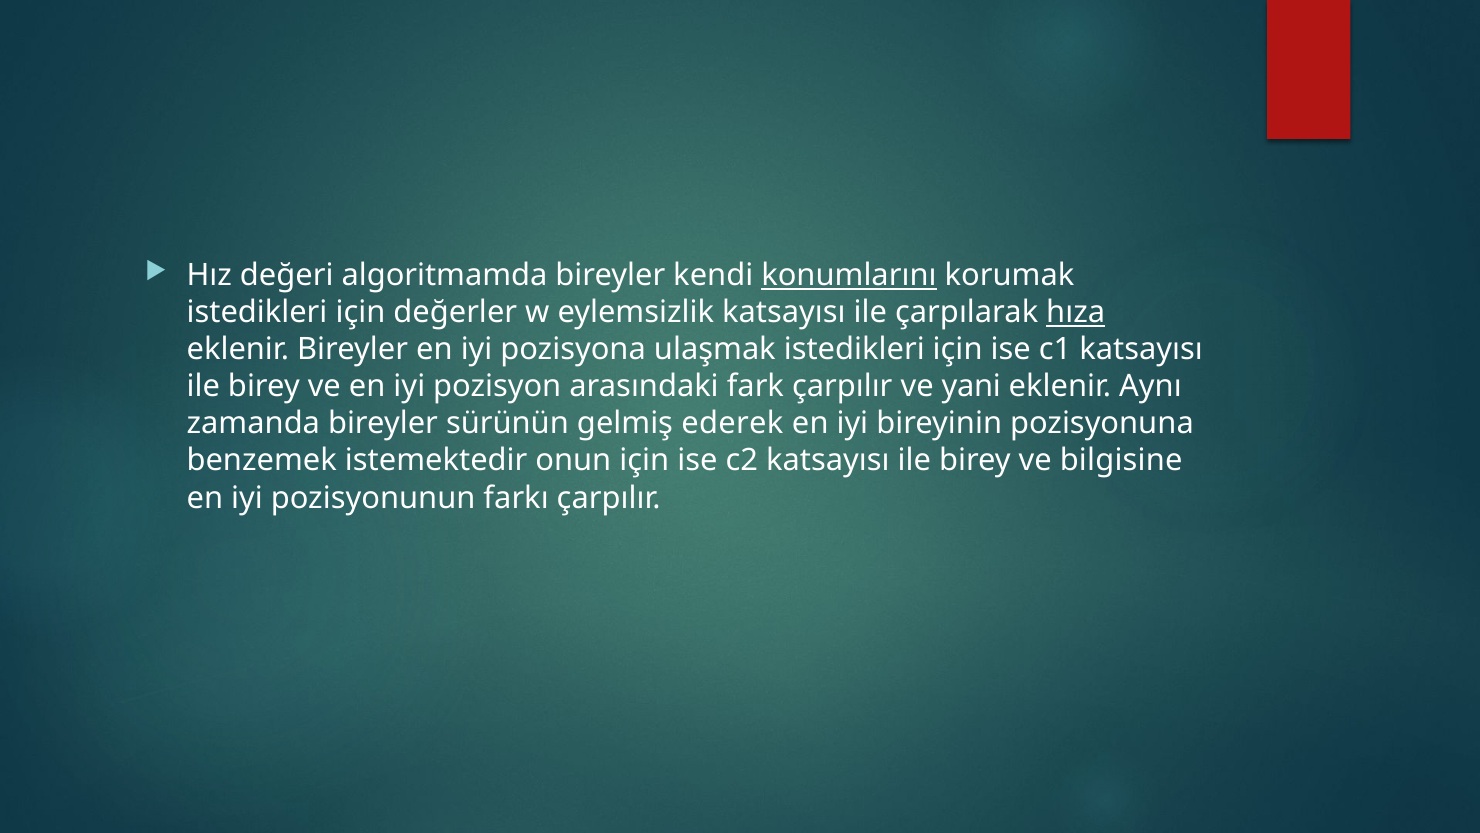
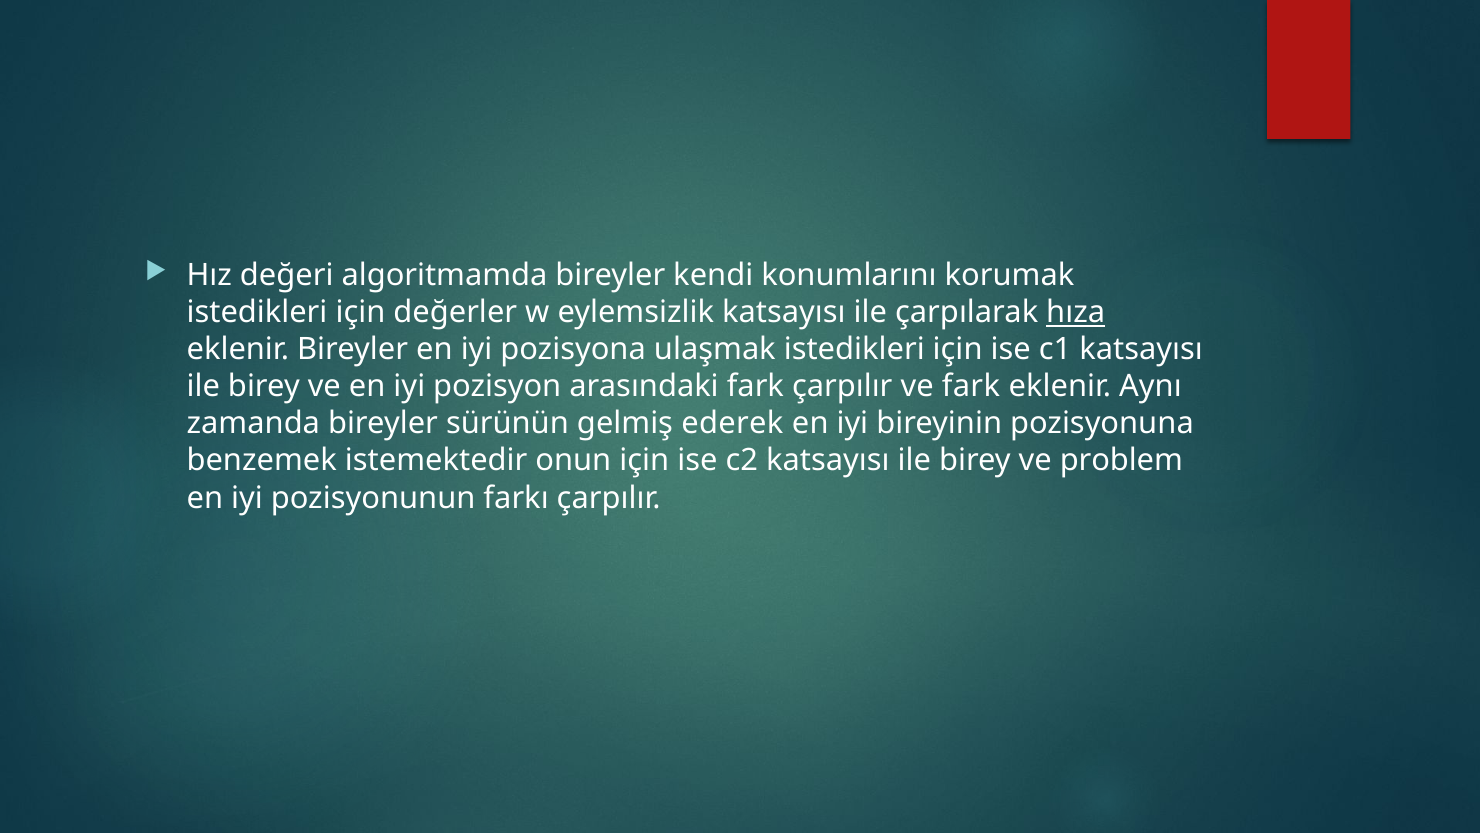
konumlarını underline: present -> none (849, 275)
ve yani: yani -> fark (971, 386)
bilgisine: bilgisine -> problem (1121, 461)
